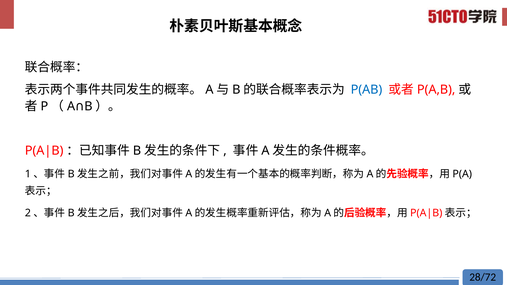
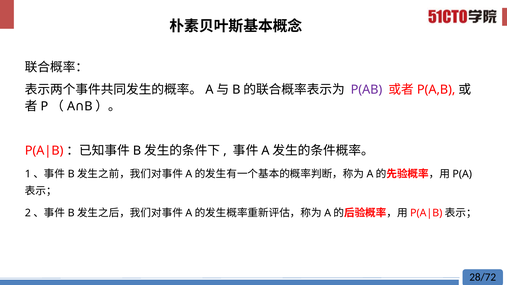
P(AB colour: blue -> purple (366, 90)
